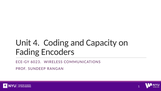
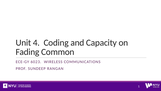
Encoders: Encoders -> Common (58, 52)
